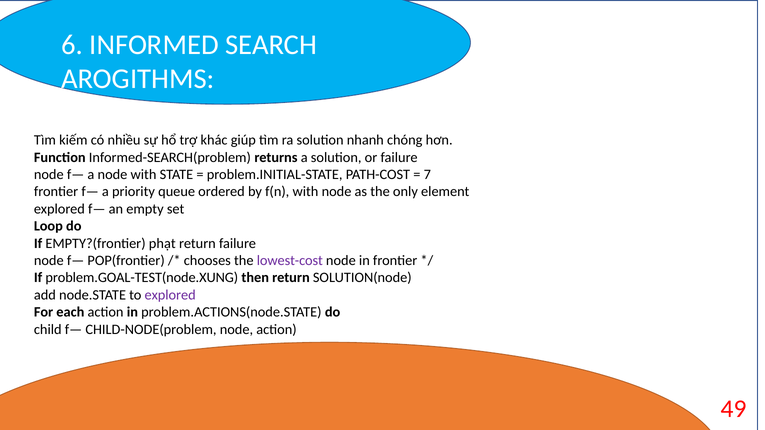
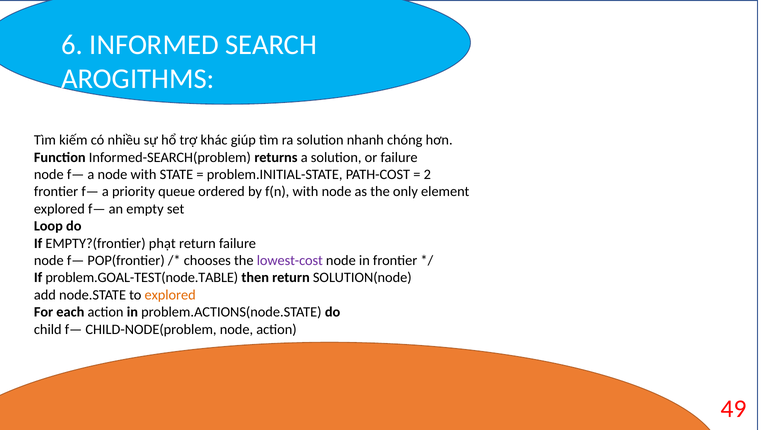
7: 7 -> 2 (427, 175)
problem.GOAL-TEST(node.XUNG: problem.GOAL-TEST(node.XUNG -> problem.GOAL-TEST(node.TABLE (142, 278)
explored colour: purple -> orange (170, 295)
